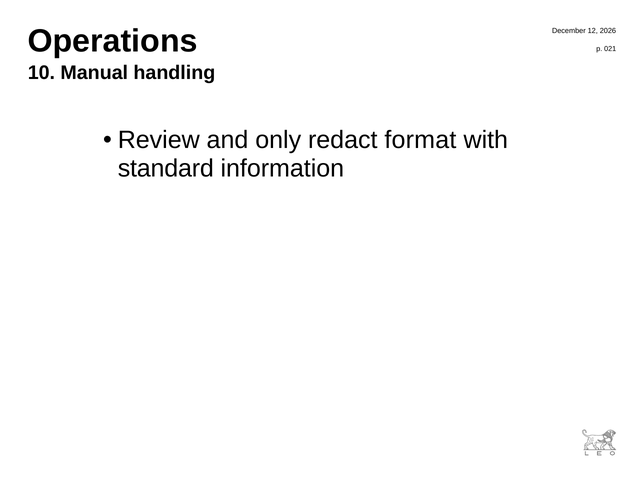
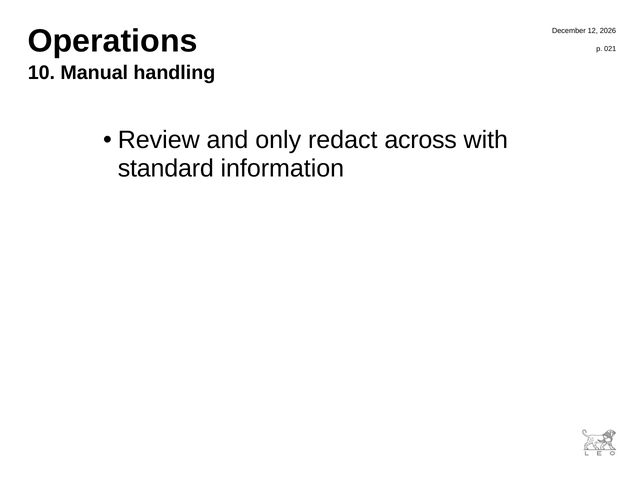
format: format -> across (421, 140)
